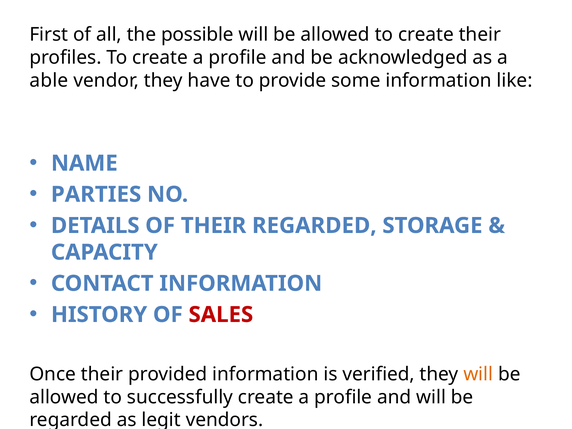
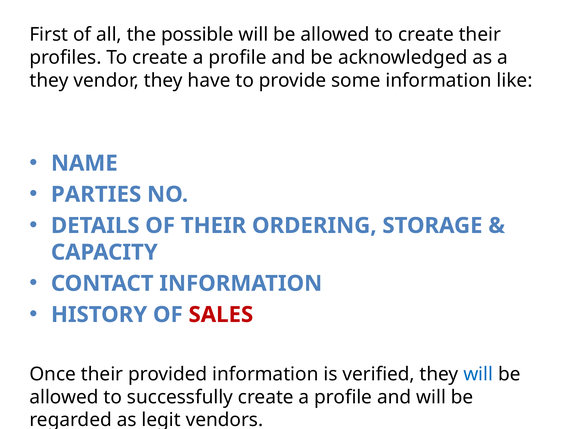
able: able -> they (49, 80)
THEIR REGARDED: REGARDED -> ORDERING (314, 226)
will colour: orange -> blue (478, 374)
